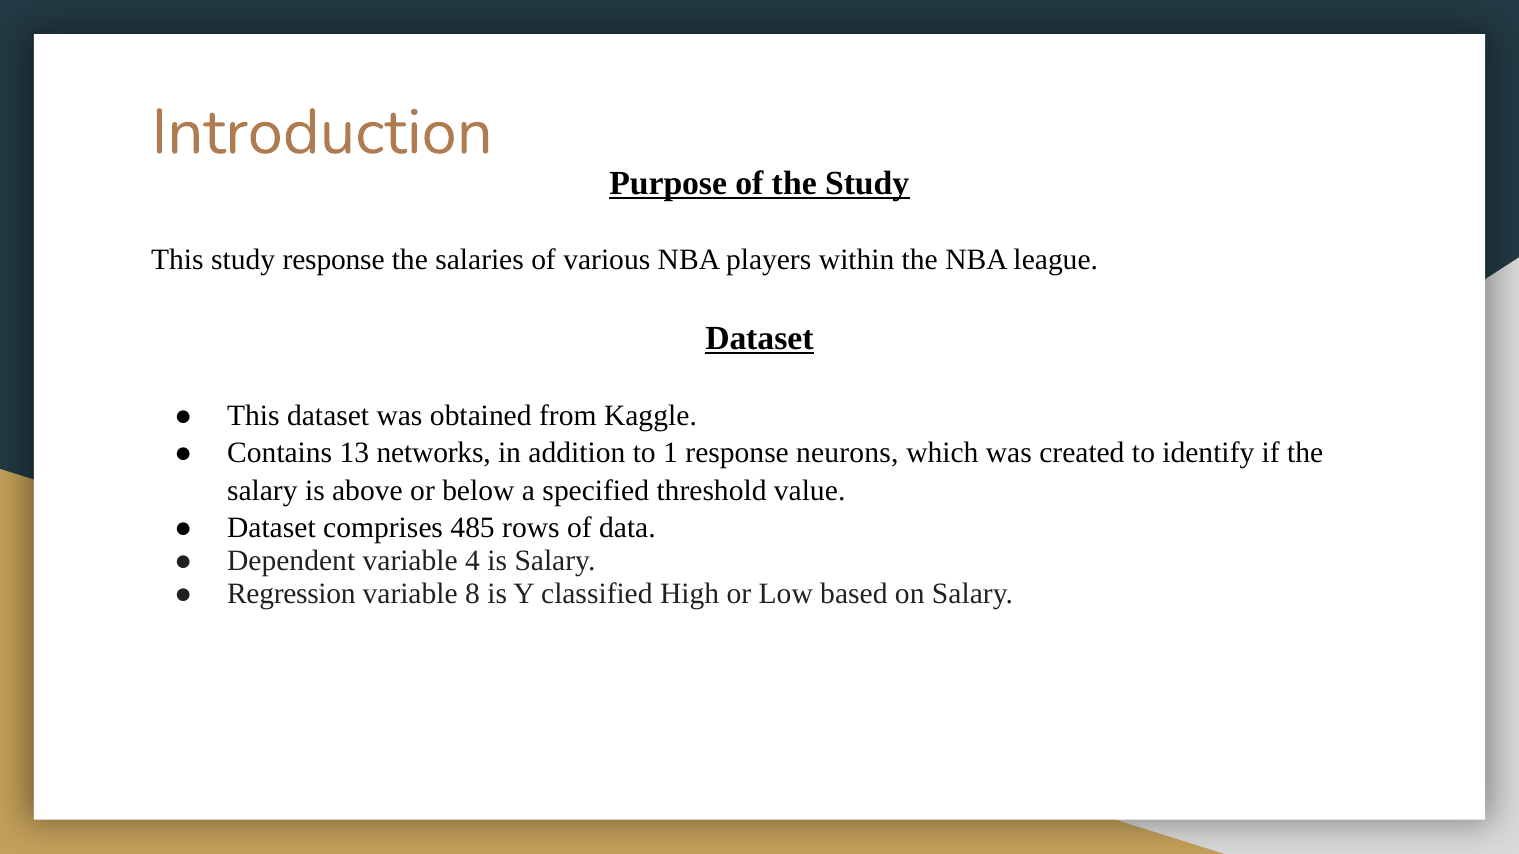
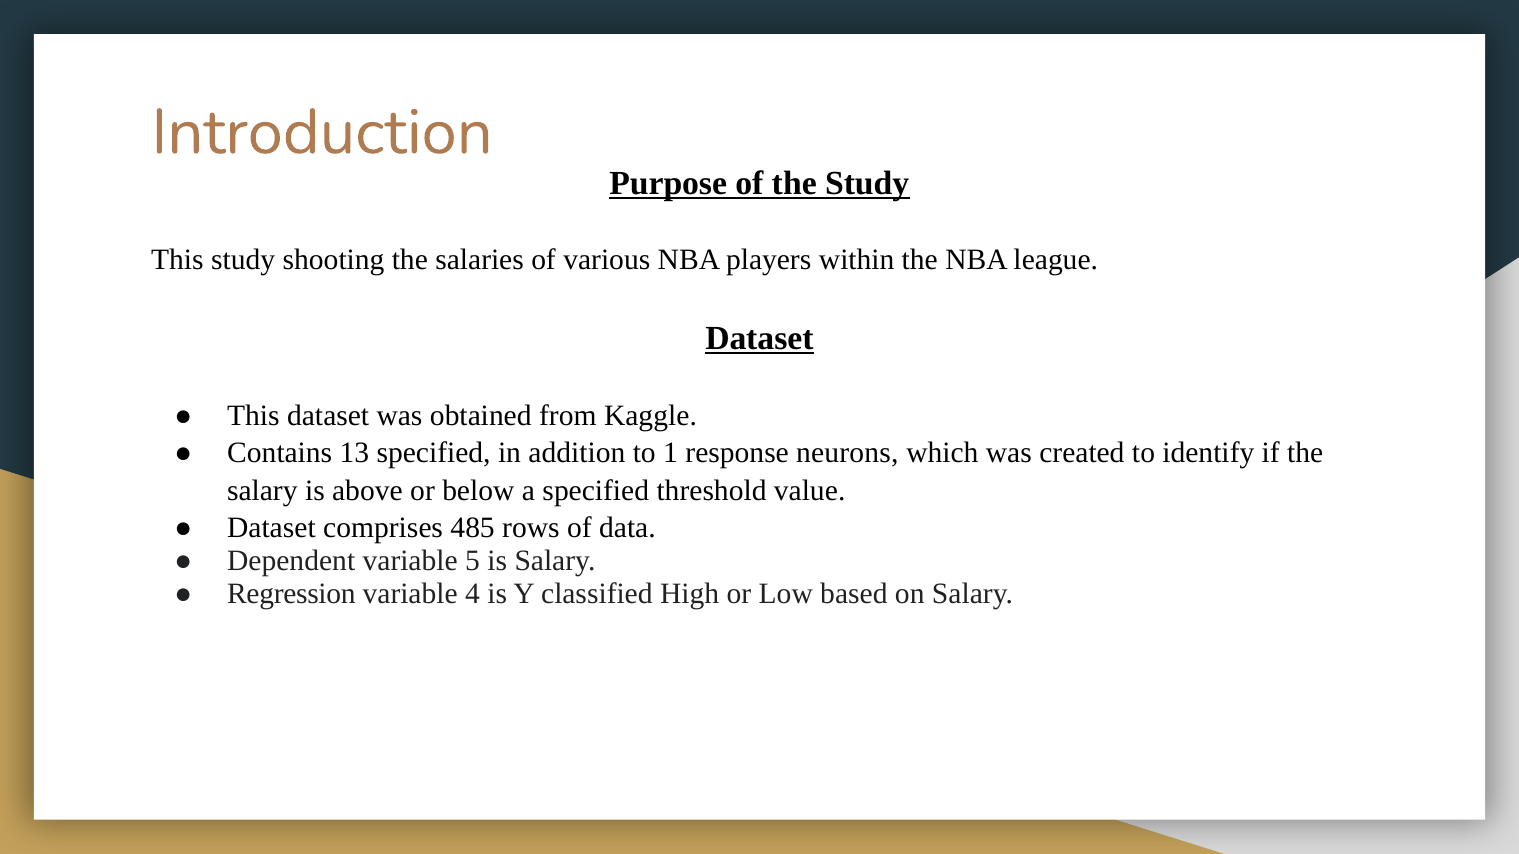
study response: response -> shooting (334, 260)
13 networks: networks -> specified (434, 453)
4: 4 -> 5 (473, 561)
8: 8 -> 4 (473, 594)
